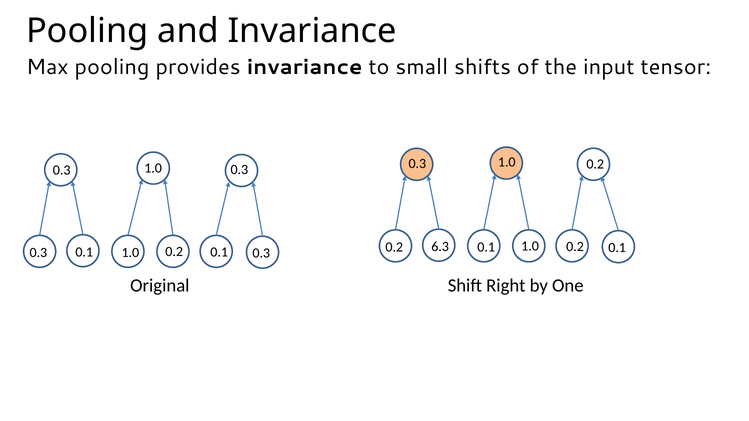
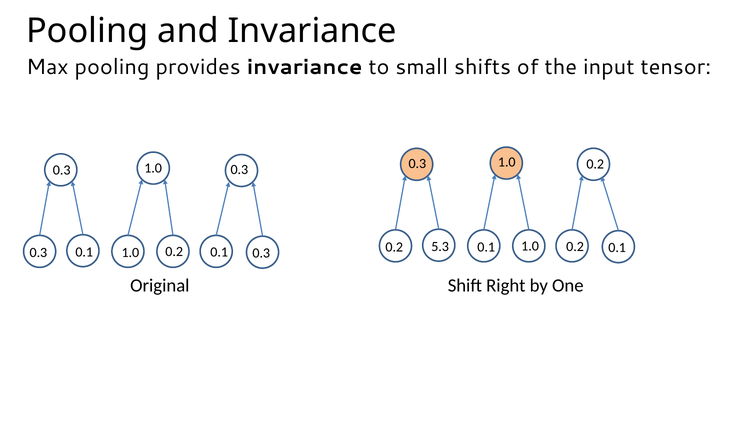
6.3: 6.3 -> 5.3 (440, 247)
